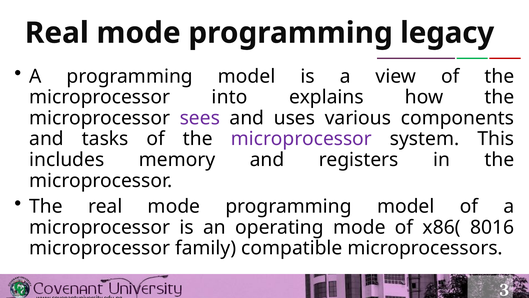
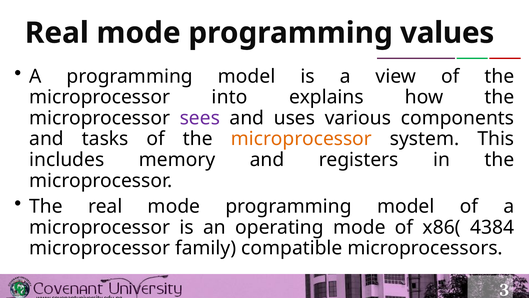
legacy: legacy -> values (447, 33)
microprocessor colour: purple -> orange (301, 139)
8016: 8016 -> 4384 (492, 227)
